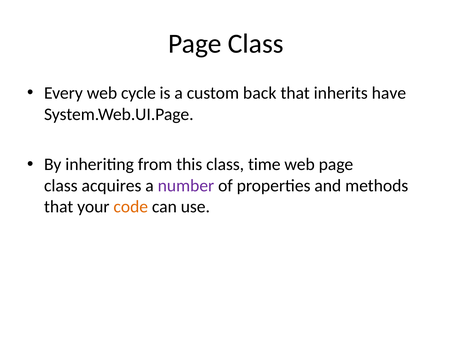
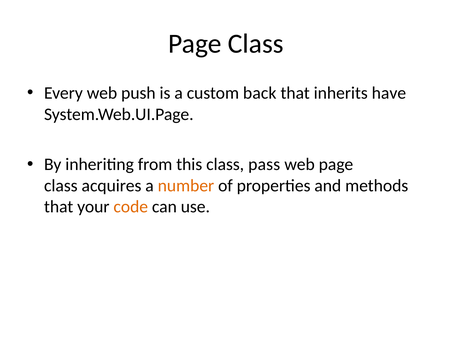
cycle: cycle -> push (138, 93)
time: time -> pass (264, 164)
number colour: purple -> orange (186, 186)
